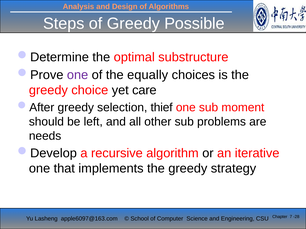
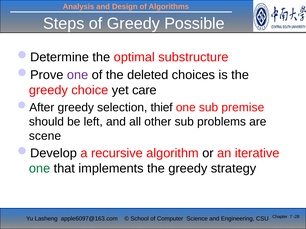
equally: equally -> deleted (148, 75)
moment: moment -> premise (243, 108)
needs: needs -> scene (45, 136)
one colour: black -> green (40, 169)
